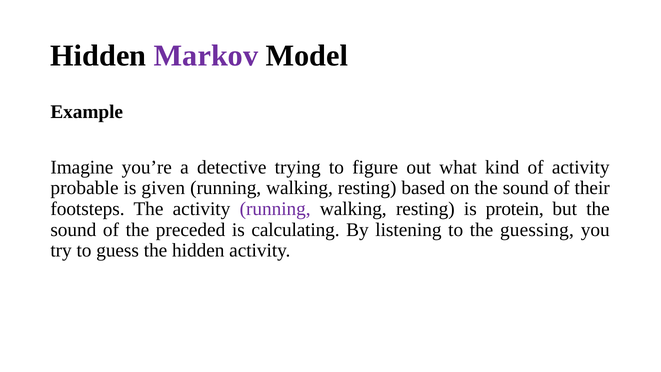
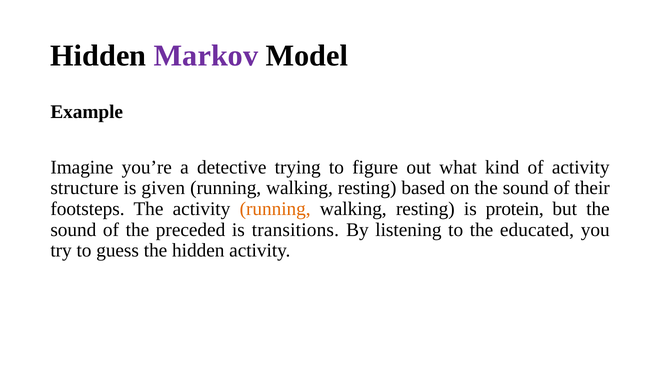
probable: probable -> structure (85, 188)
running colour: purple -> orange (275, 209)
calculating: calculating -> transitions (295, 230)
guessing: guessing -> educated (537, 230)
